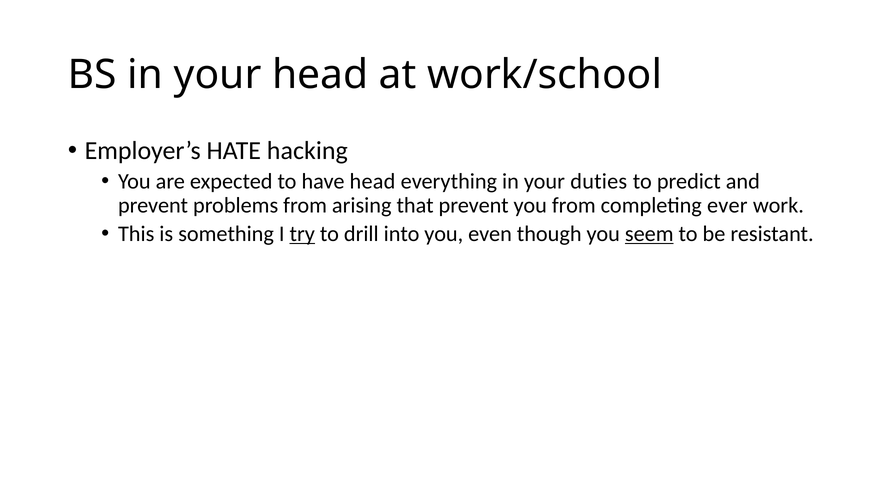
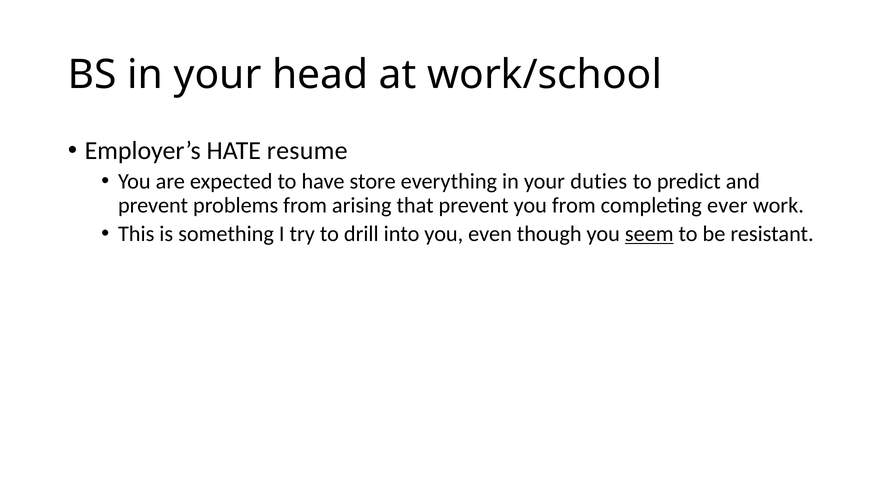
hacking: hacking -> resume (307, 151)
have head: head -> store (373, 181)
try underline: present -> none (302, 234)
